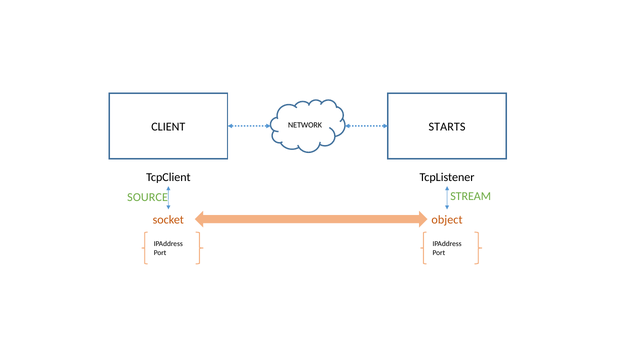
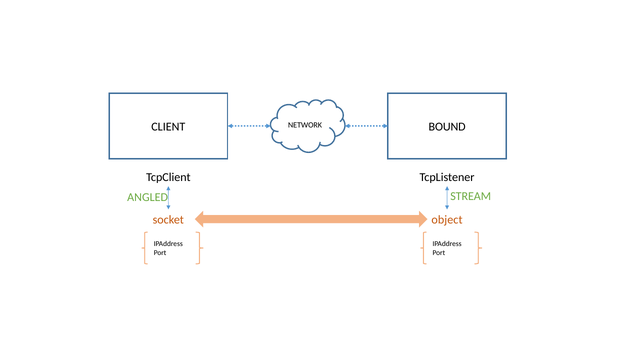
STARTS: STARTS -> BOUND (447, 127)
SOURCE: SOURCE -> ANGLED (148, 197)
